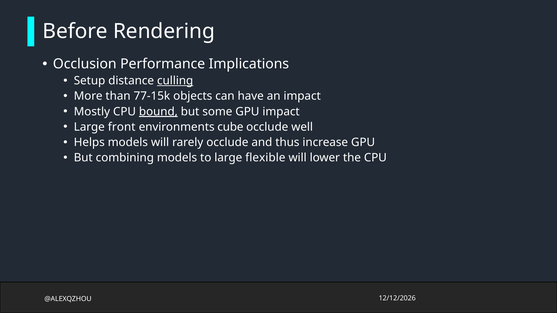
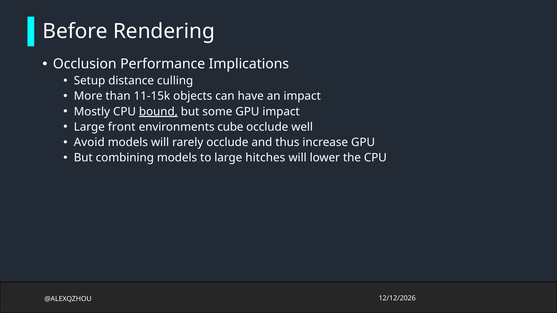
culling underline: present -> none (175, 81)
77-15k: 77-15k -> 11-15k (152, 96)
Helps: Helps -> Avoid (89, 142)
flexible: flexible -> hitches (265, 158)
